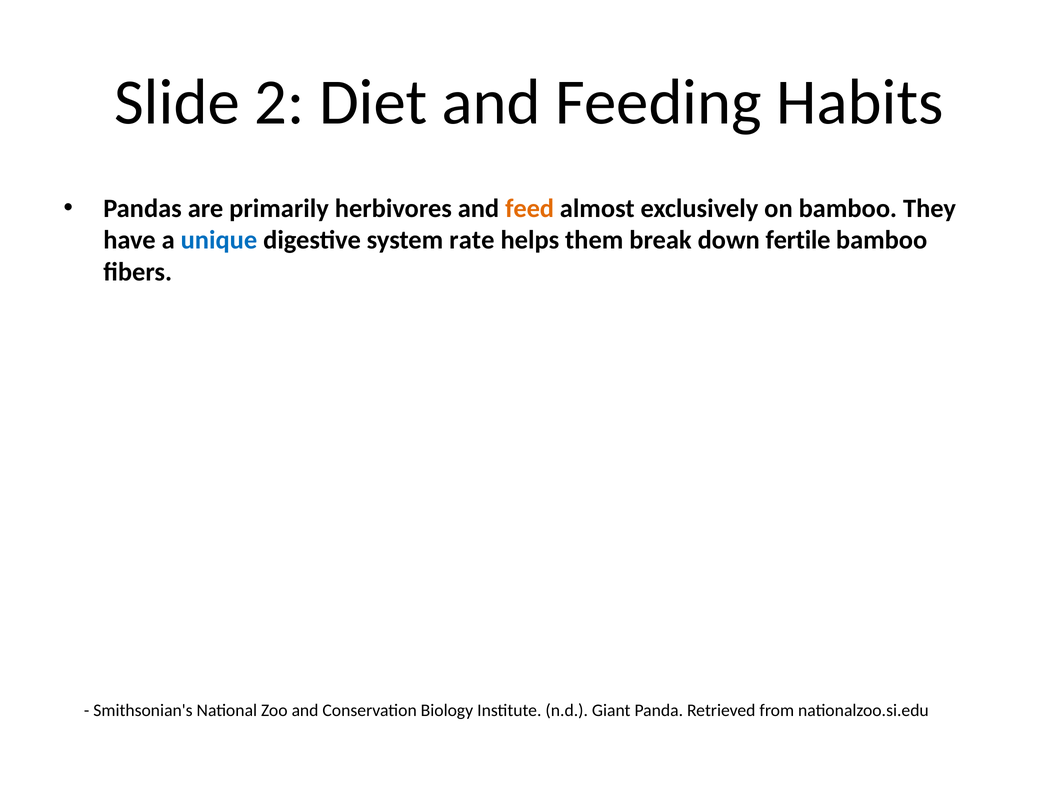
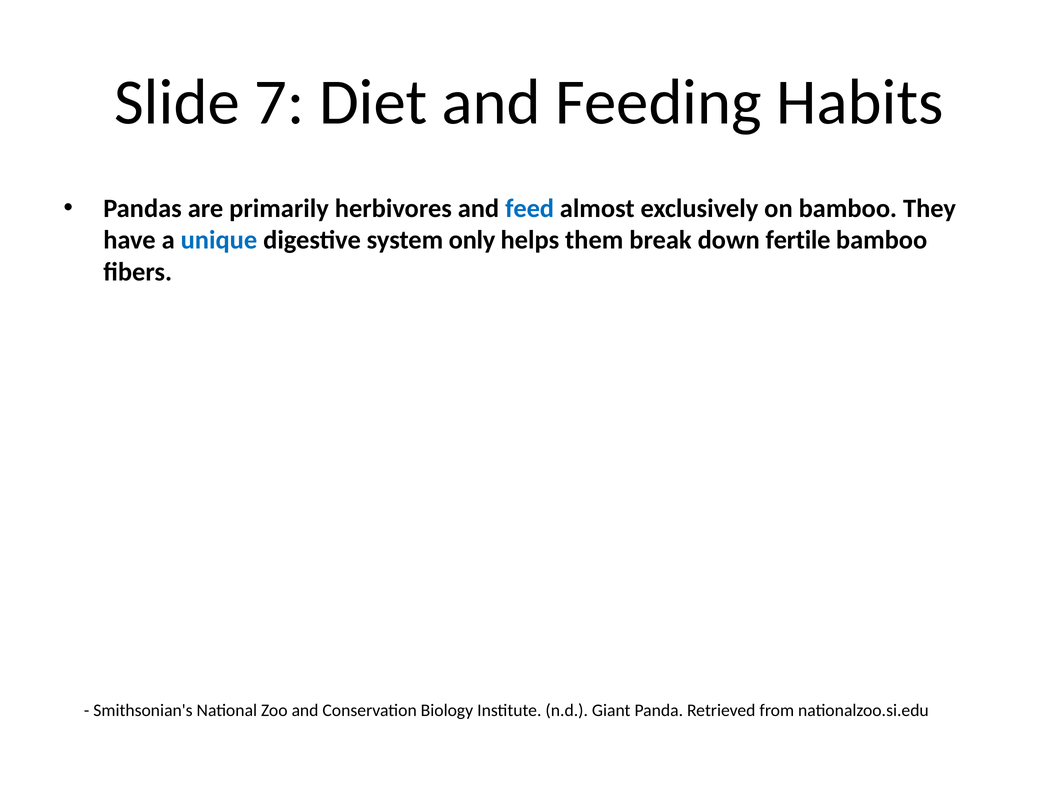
2: 2 -> 7 (279, 103)
feed colour: orange -> blue (530, 208)
rate: rate -> only (472, 240)
